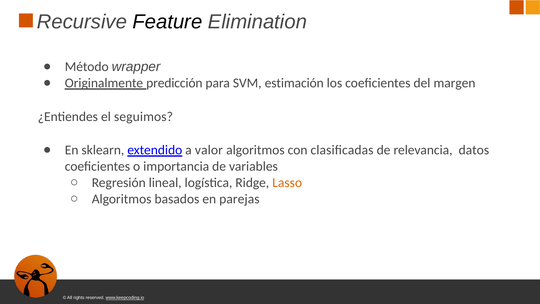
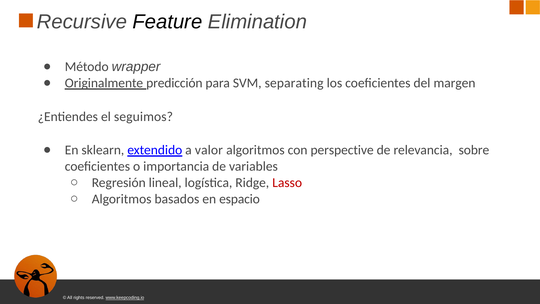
estimación: estimación -> separating (294, 83)
clasiﬁcadas: clasiﬁcadas -> perspective (342, 150)
datos: datos -> sobre (474, 150)
Lasso colour: orange -> red (287, 183)
parejas: parejas -> espacio (239, 199)
